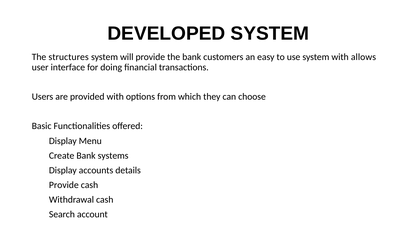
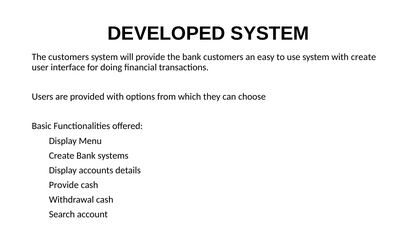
The structures: structures -> customers (69, 57)
with allows: allows -> create (363, 57)
